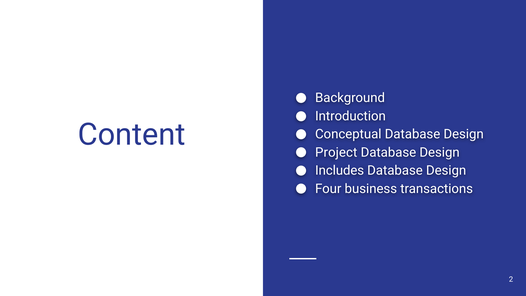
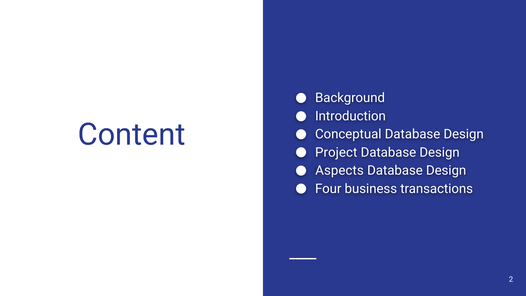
Includes: Includes -> Aspects (340, 170)
